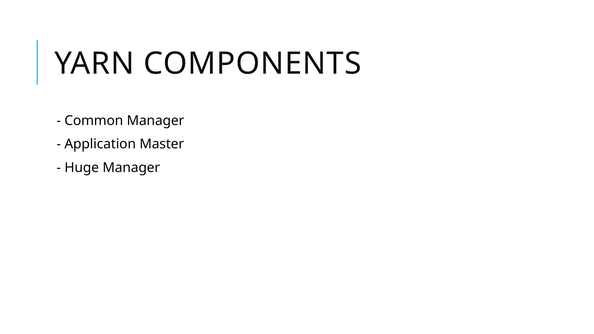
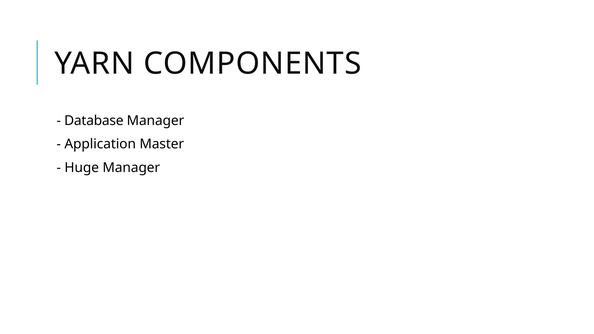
Common: Common -> Database (94, 121)
